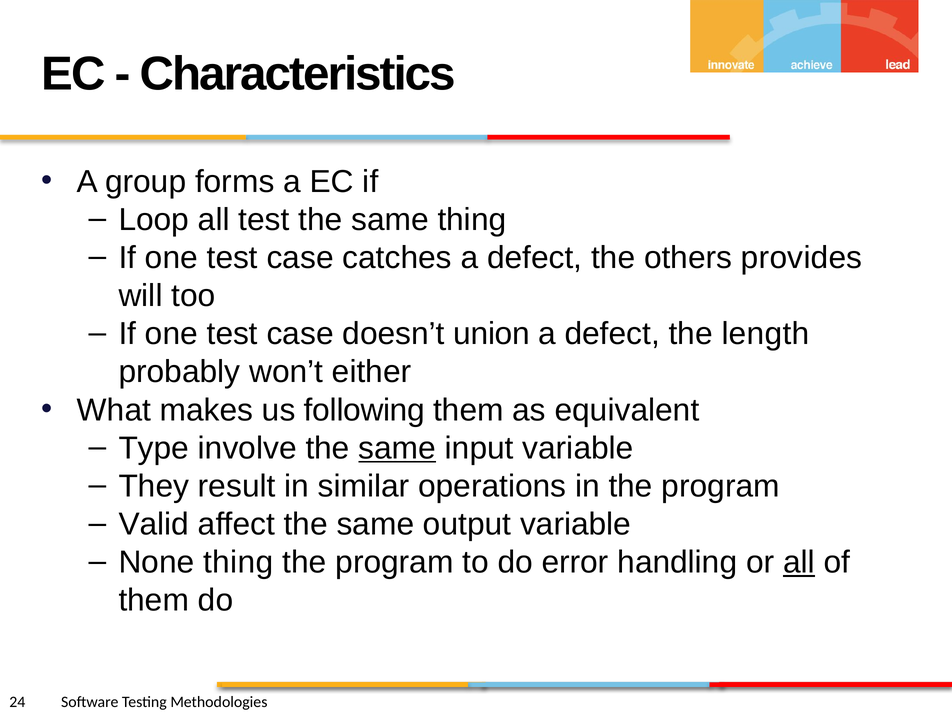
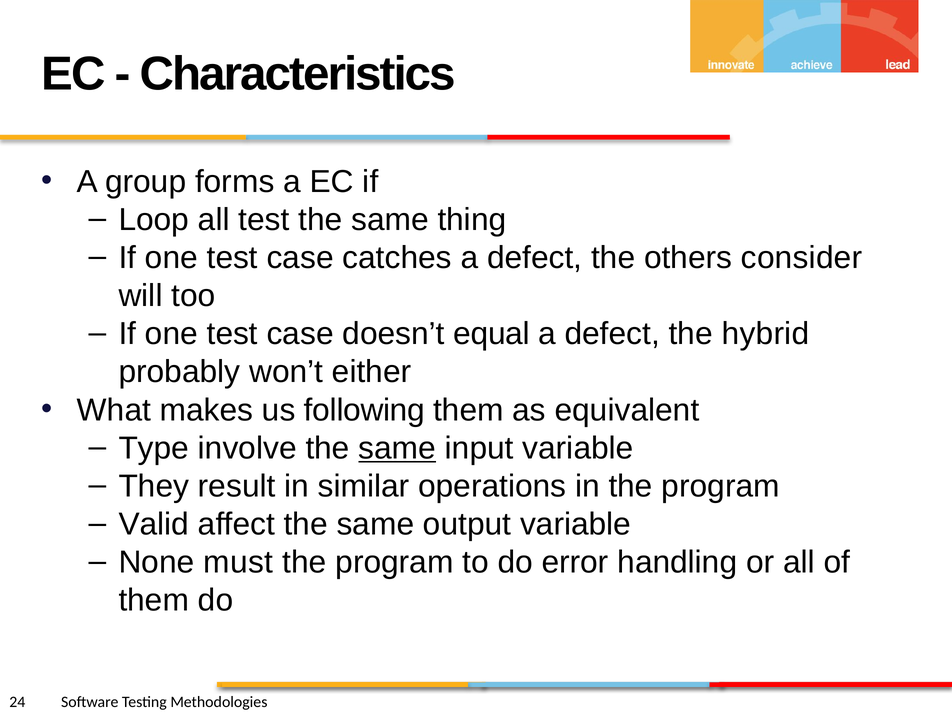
provides: provides -> consider (802, 258)
union: union -> equal (492, 334)
length: length -> hybrid (766, 334)
None thing: thing -> must (238, 562)
all underline: present -> none (799, 562)
